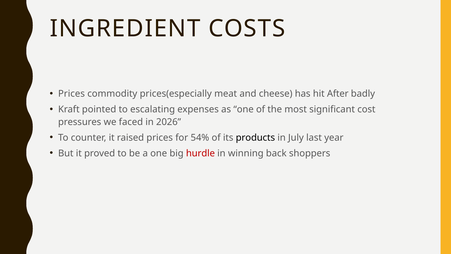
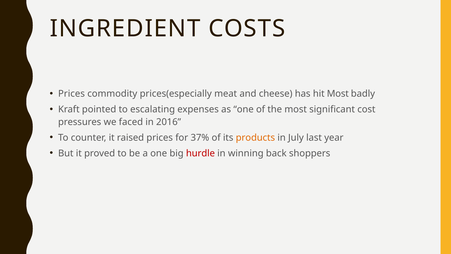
hit After: After -> Most (338, 94)
2026: 2026 -> 2016 (169, 122)
54%: 54% -> 37% (200, 137)
products colour: black -> orange (255, 137)
